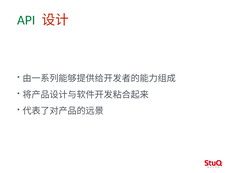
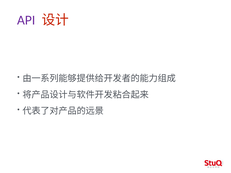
API colour: green -> purple (26, 20)
